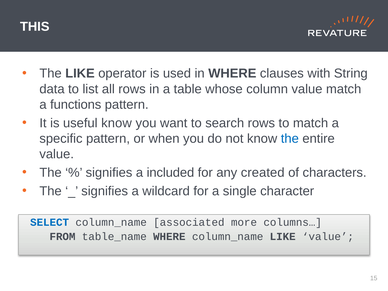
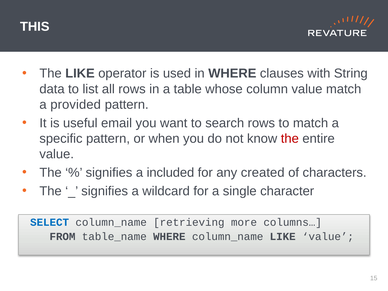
functions: functions -> provided (76, 105)
useful know: know -> email (117, 123)
the colour: blue -> red (290, 139)
associated: associated -> retrieving (189, 222)
